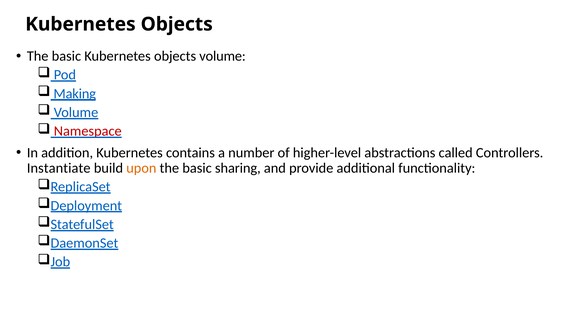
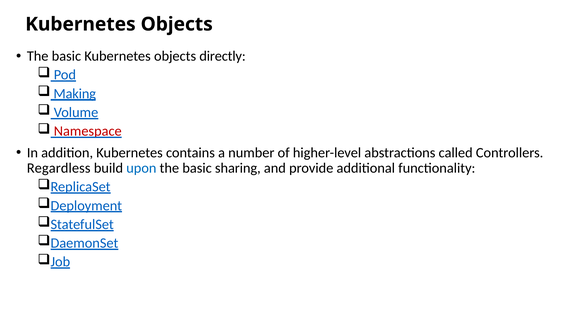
objects volume: volume -> directly (223, 56)
Instantiate: Instantiate -> Regardless (59, 168)
upon colour: orange -> blue (141, 168)
